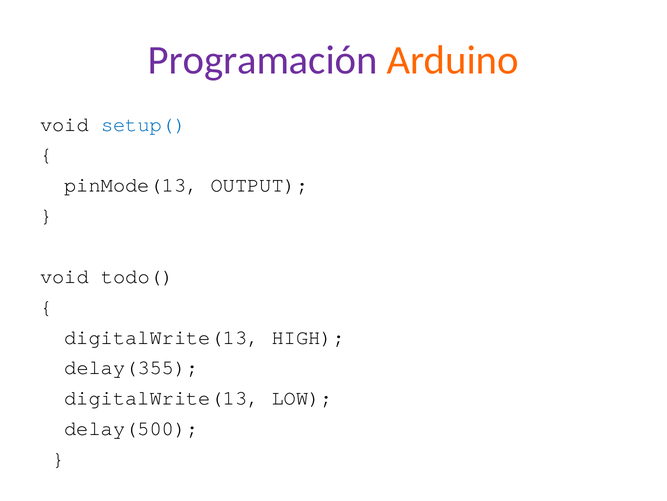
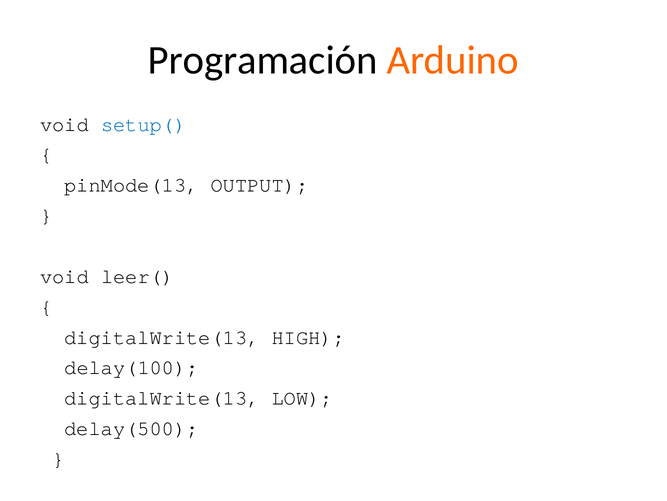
Programación colour: purple -> black (263, 60)
todo(: todo( -> leer( (138, 276)
delay(355: delay(355 -> delay(100 (131, 367)
